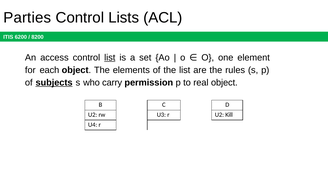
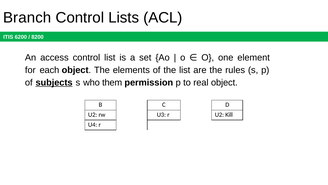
Parties: Parties -> Branch (27, 18)
list underline: present -> none (110, 57)
carry: carry -> them (112, 82)
